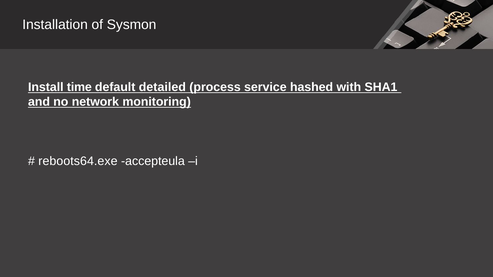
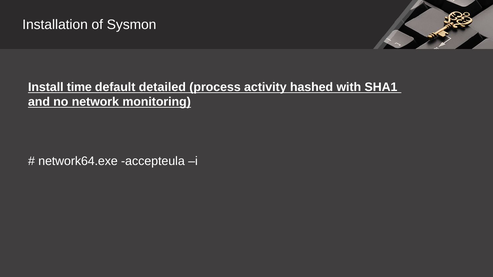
service: service -> activity (265, 87)
reboots64.exe: reboots64.exe -> network64.exe (78, 161)
